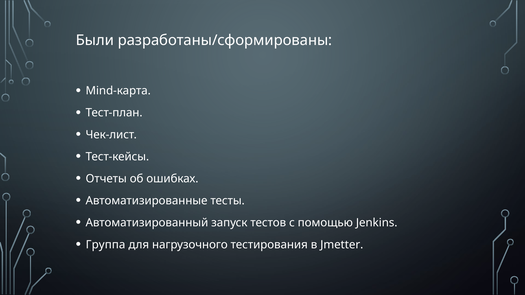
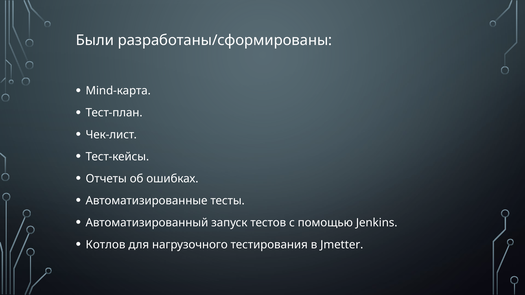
Группа: Группа -> Котлов (106, 245)
